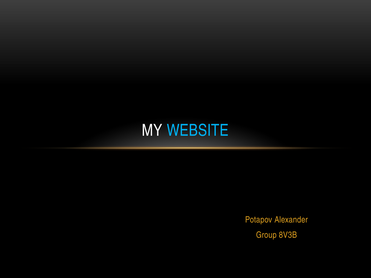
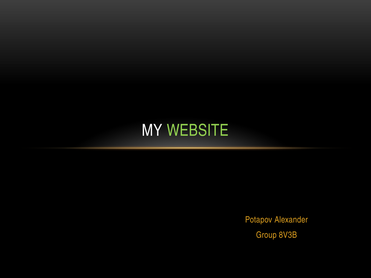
WEBSITE colour: light blue -> light green (198, 130)
